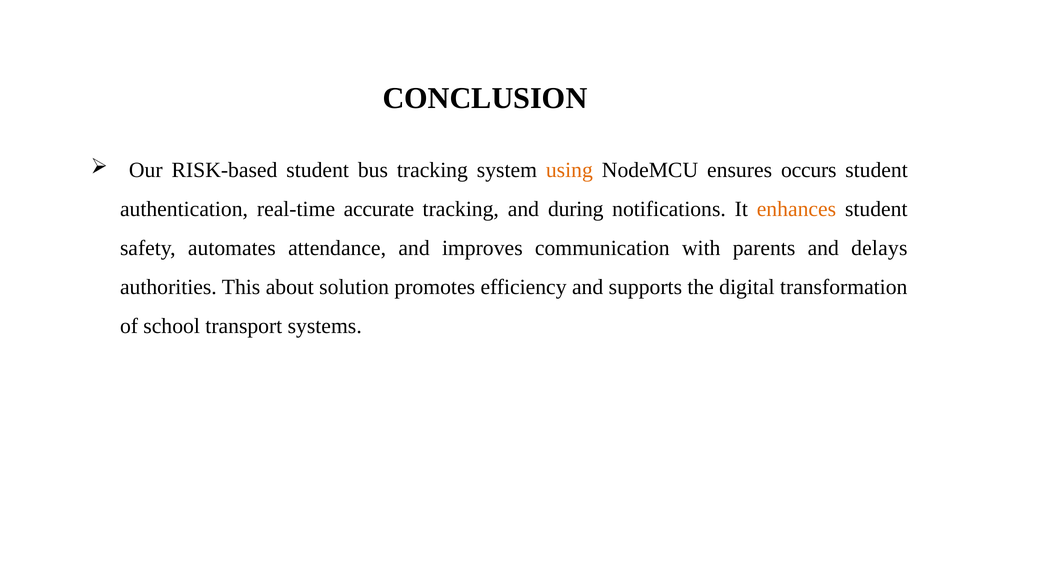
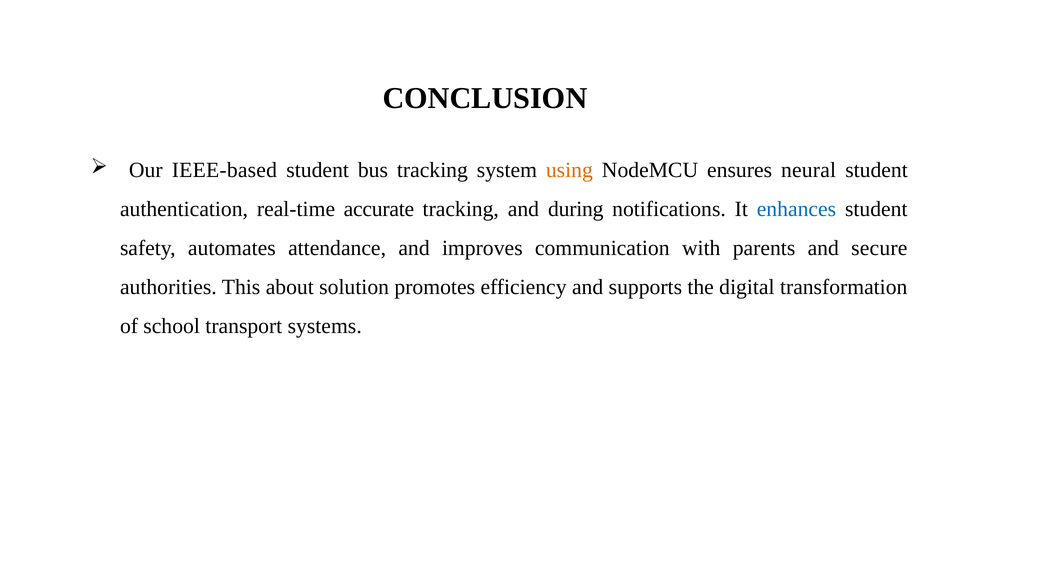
RISK-based: RISK-based -> IEEE-based (224, 170)
occurs: occurs -> neural (809, 170)
enhances colour: orange -> blue (796, 209)
delays: delays -> secure (879, 248)
